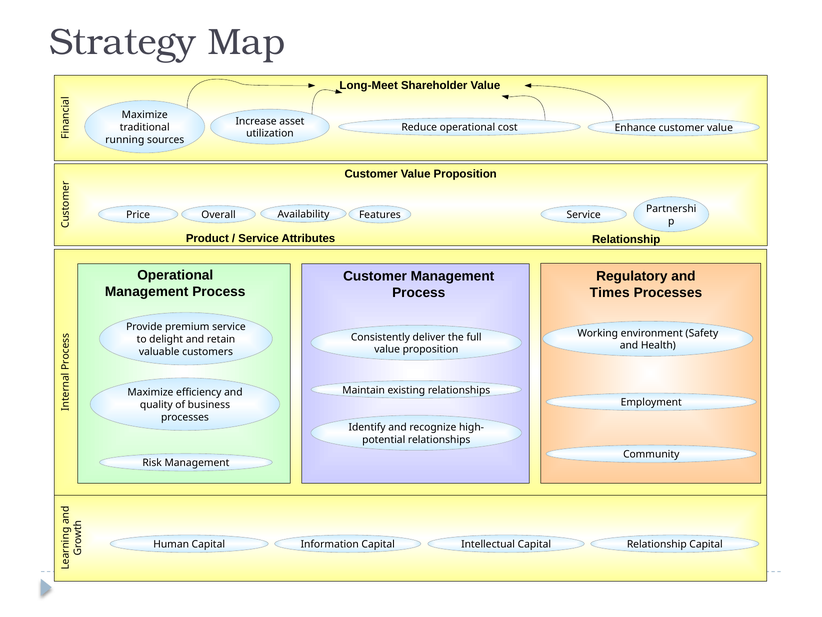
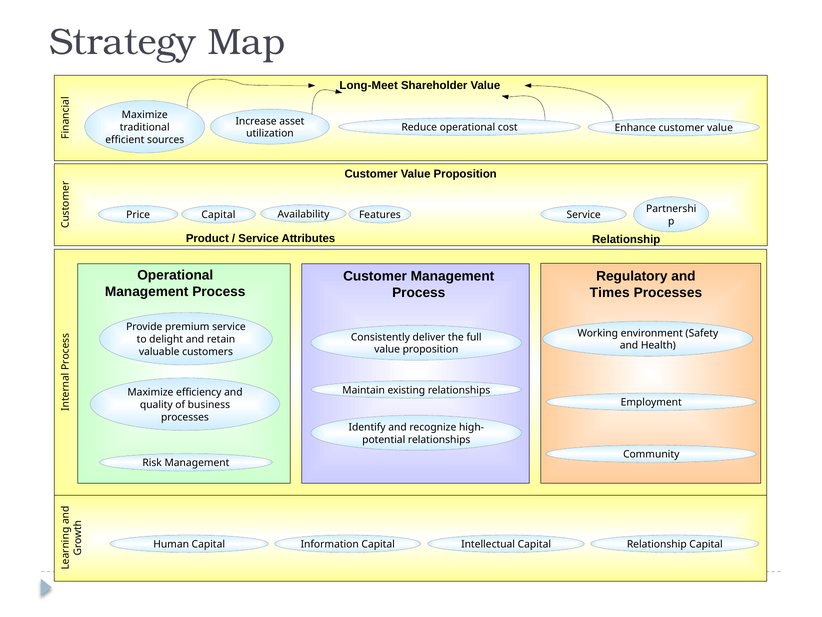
running: running -> efficient (125, 140)
Overall: Overall -> Capital (218, 215)
